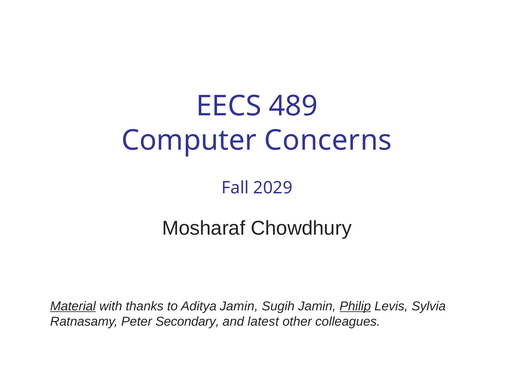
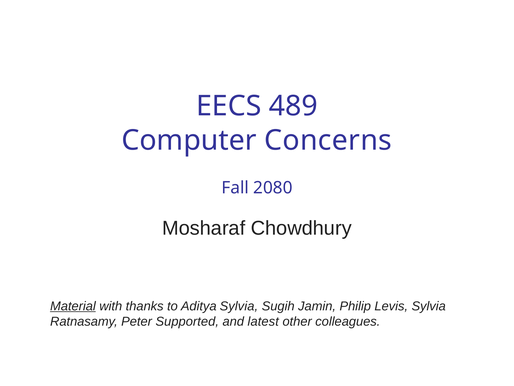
2029: 2029 -> 2080 (273, 187)
Aditya Jamin: Jamin -> Sylvia (239, 306)
Philip underline: present -> none (355, 306)
Secondary: Secondary -> Supported (187, 321)
